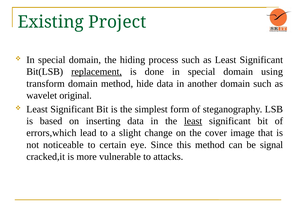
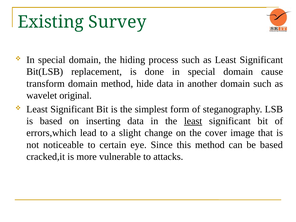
Project: Project -> Survey (117, 22)
replacement underline: present -> none (97, 72)
using: using -> cause (272, 72)
be signal: signal -> based (271, 145)
